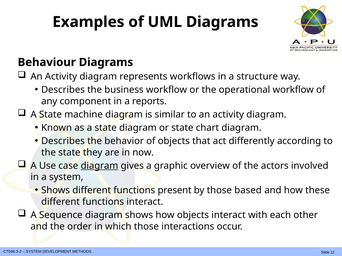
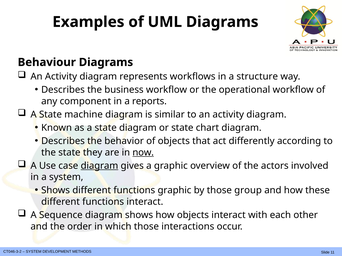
now underline: none -> present (143, 153)
functions present: present -> graphic (175, 191)
based: based -> group (248, 191)
